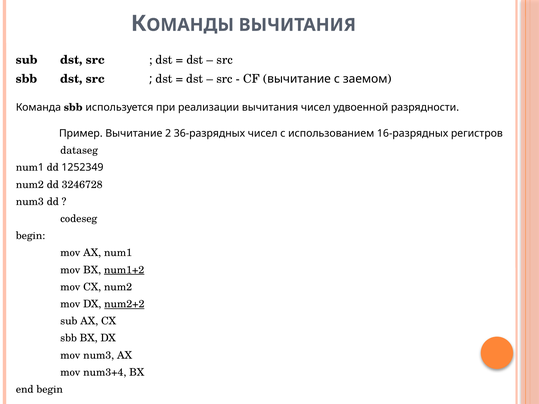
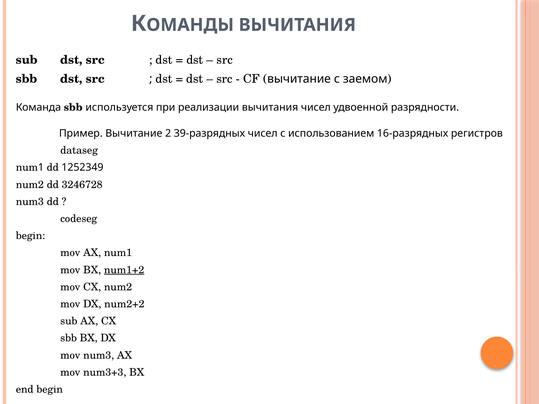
36-разрядных: 36-разрядных -> 39-разрядных (209, 133)
num2+2 underline: present -> none (124, 304)
num3+4: num3+4 -> num3+3 (105, 373)
